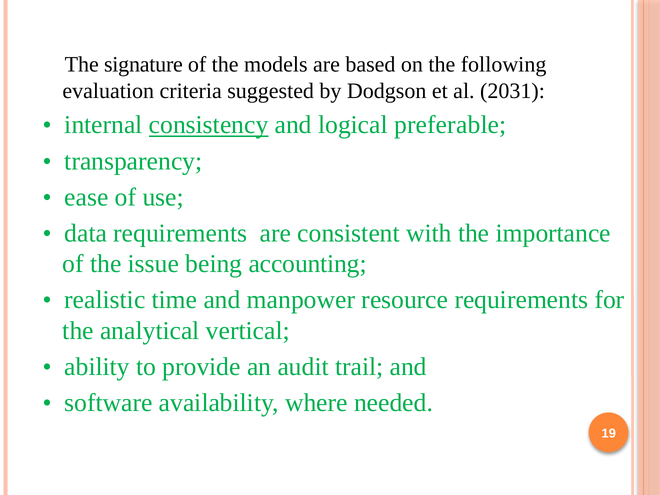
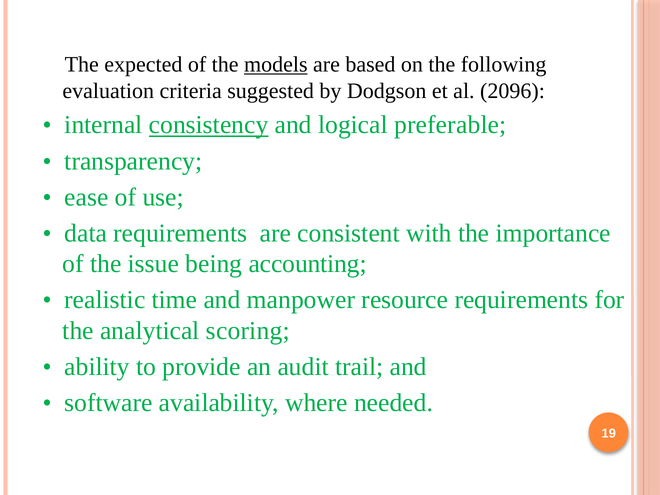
signature: signature -> expected (143, 64)
models underline: none -> present (276, 64)
2031: 2031 -> 2096 (512, 91)
vertical: vertical -> scoring (248, 331)
